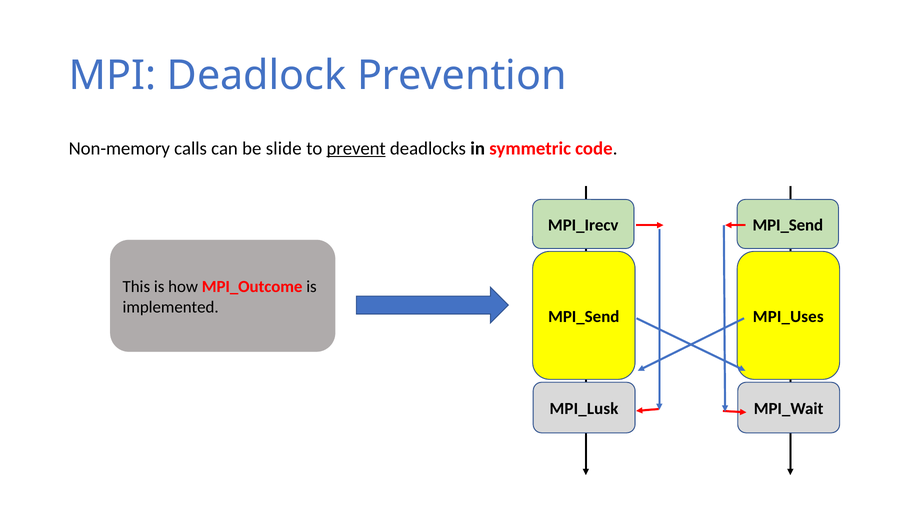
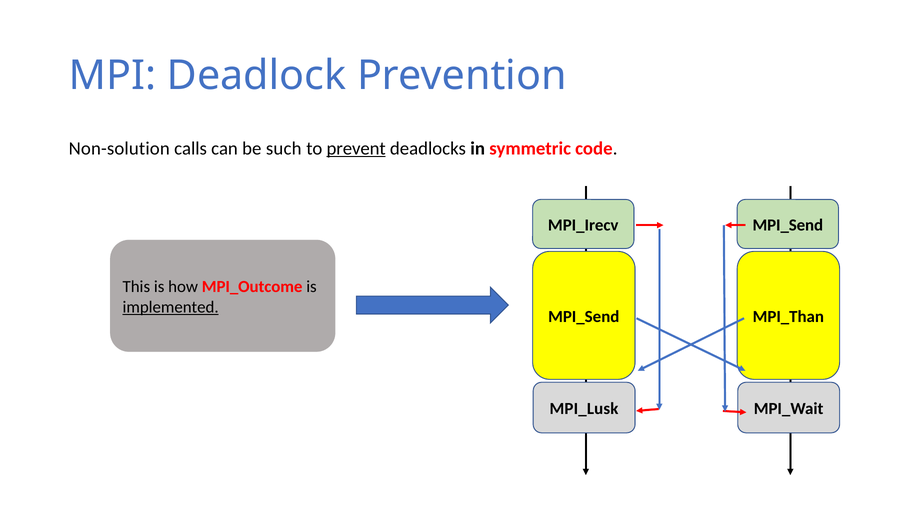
Non-memory: Non-memory -> Non-solution (119, 148)
slide: slide -> such (284, 148)
implemented underline: none -> present (171, 307)
MPI_Uses: MPI_Uses -> MPI_Than (788, 316)
